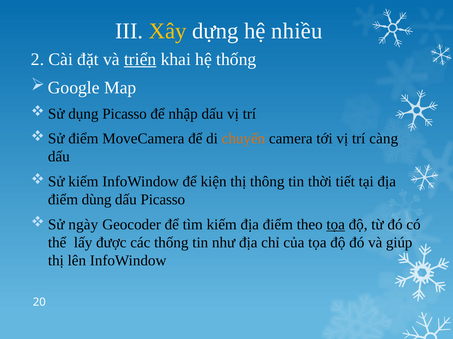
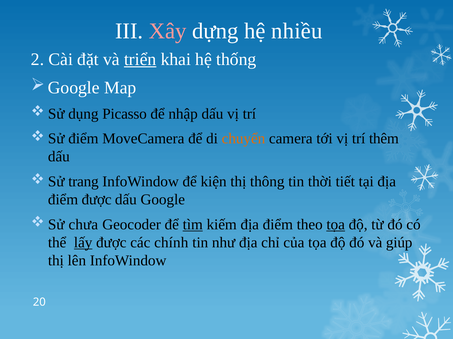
Xây colour: yellow -> pink (168, 31)
càng: càng -> thêm (384, 139)
kiếm: kiếm -> trang (83, 182)
điểm dùng: dùng -> được (97, 200)
dấu Picasso: Picasso -> Google (163, 200)
ngày: ngày -> chưa (83, 225)
tìm underline: none -> present (193, 225)
lấy underline: none -> present (83, 243)
các thống: thống -> chính (171, 243)
